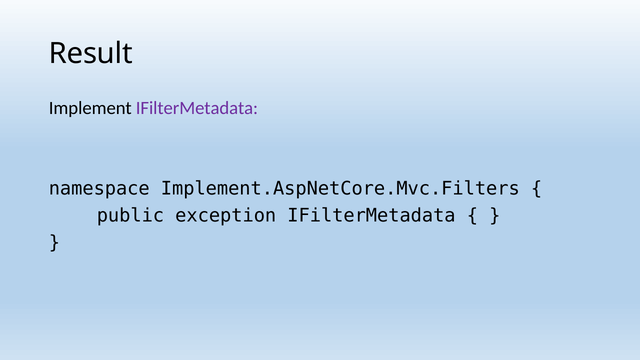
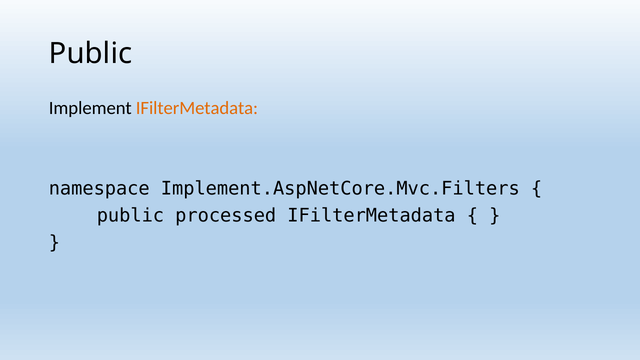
Result: Result -> Public (91, 54)
IFilterMetadata colour: purple -> orange (197, 108)
exception: exception -> processed (226, 216)
